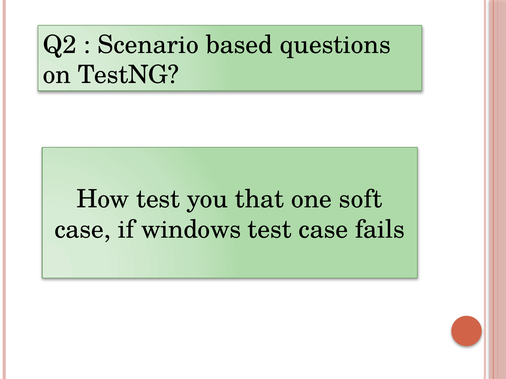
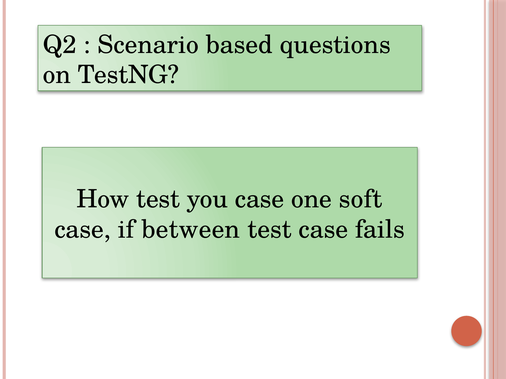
you that: that -> case (260, 200)
windows: windows -> between (191, 230)
